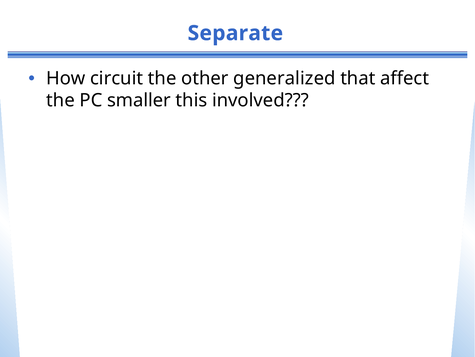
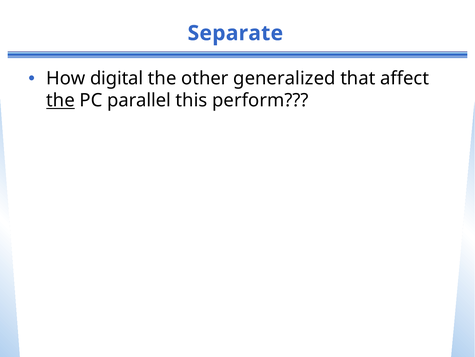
circuit: circuit -> digital (117, 78)
the underline: none -> present (61, 100)
smaller: smaller -> parallel (139, 100)
involved: involved -> perform (260, 100)
